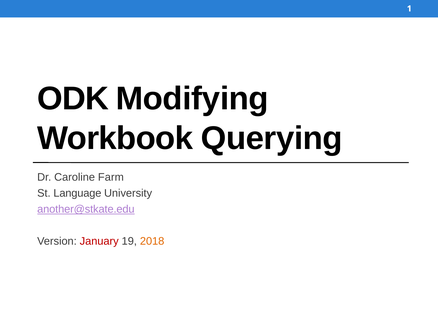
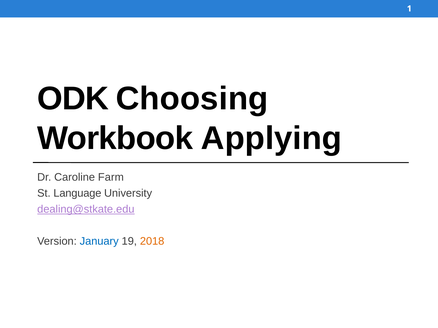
Modifying: Modifying -> Choosing (192, 99)
Querying: Querying -> Applying (271, 138)
another@stkate.edu: another@stkate.edu -> dealing@stkate.edu (86, 210)
January colour: red -> blue (99, 242)
